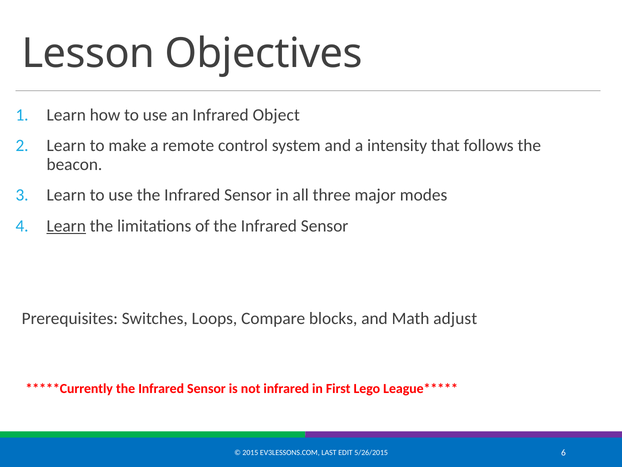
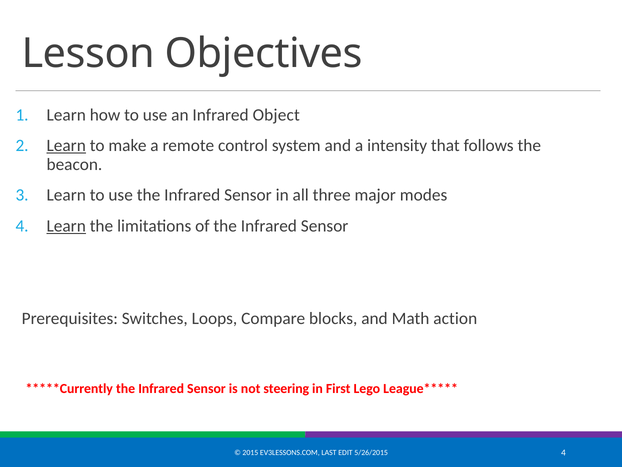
Learn underline: none -> present (66, 146)
adjust: adjust -> action (455, 318)
not infrared: infrared -> steering (286, 388)
5/26/2015 6: 6 -> 4 (564, 452)
